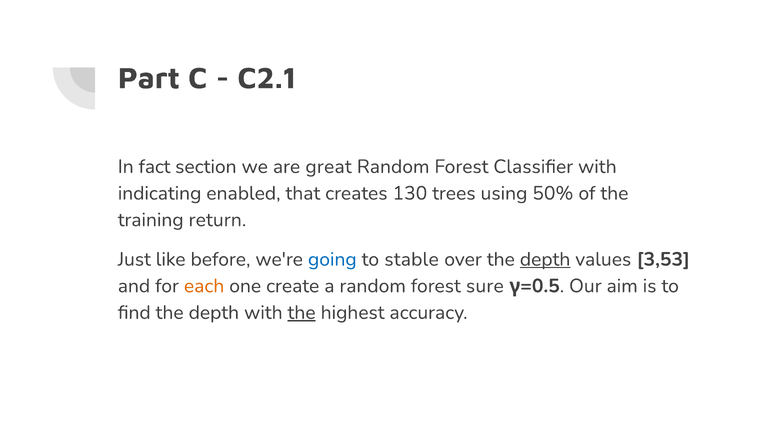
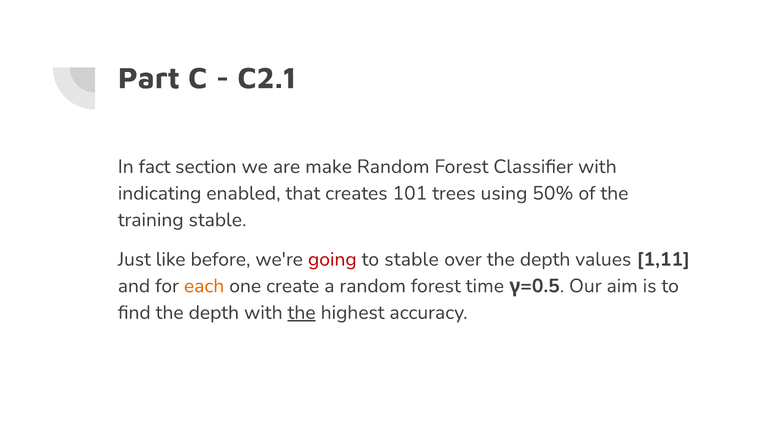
great: great -> make (329, 167)
130: 130 -> 101 (410, 193)
training return: return -> stable (218, 220)
going colour: blue -> red (332, 259)
depth underline: present -> none (545, 259)
3,53: 3,53 -> 1,11 (663, 259)
sure: sure -> time (485, 286)
